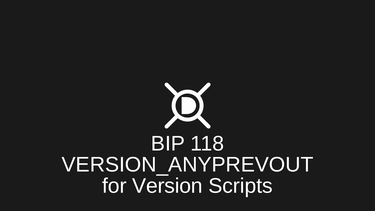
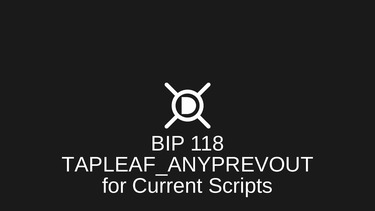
VERSION_ANYPREVOUT: VERSION_ANYPREVOUT -> TAPLEAF_ANYPREVOUT (188, 165)
Version: Version -> Current (167, 186)
